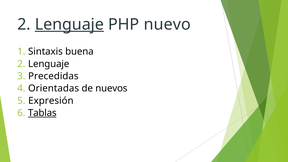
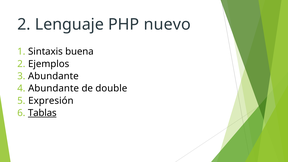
Lenguaje underline: present -> none (69, 24)
Lenguaje: Lenguaje -> Ejemplos (49, 64)
Precedidas: Precedidas -> Abundante (53, 76)
Orientadas: Orientadas -> Abundante (54, 88)
nuevos: nuevos -> double (111, 88)
